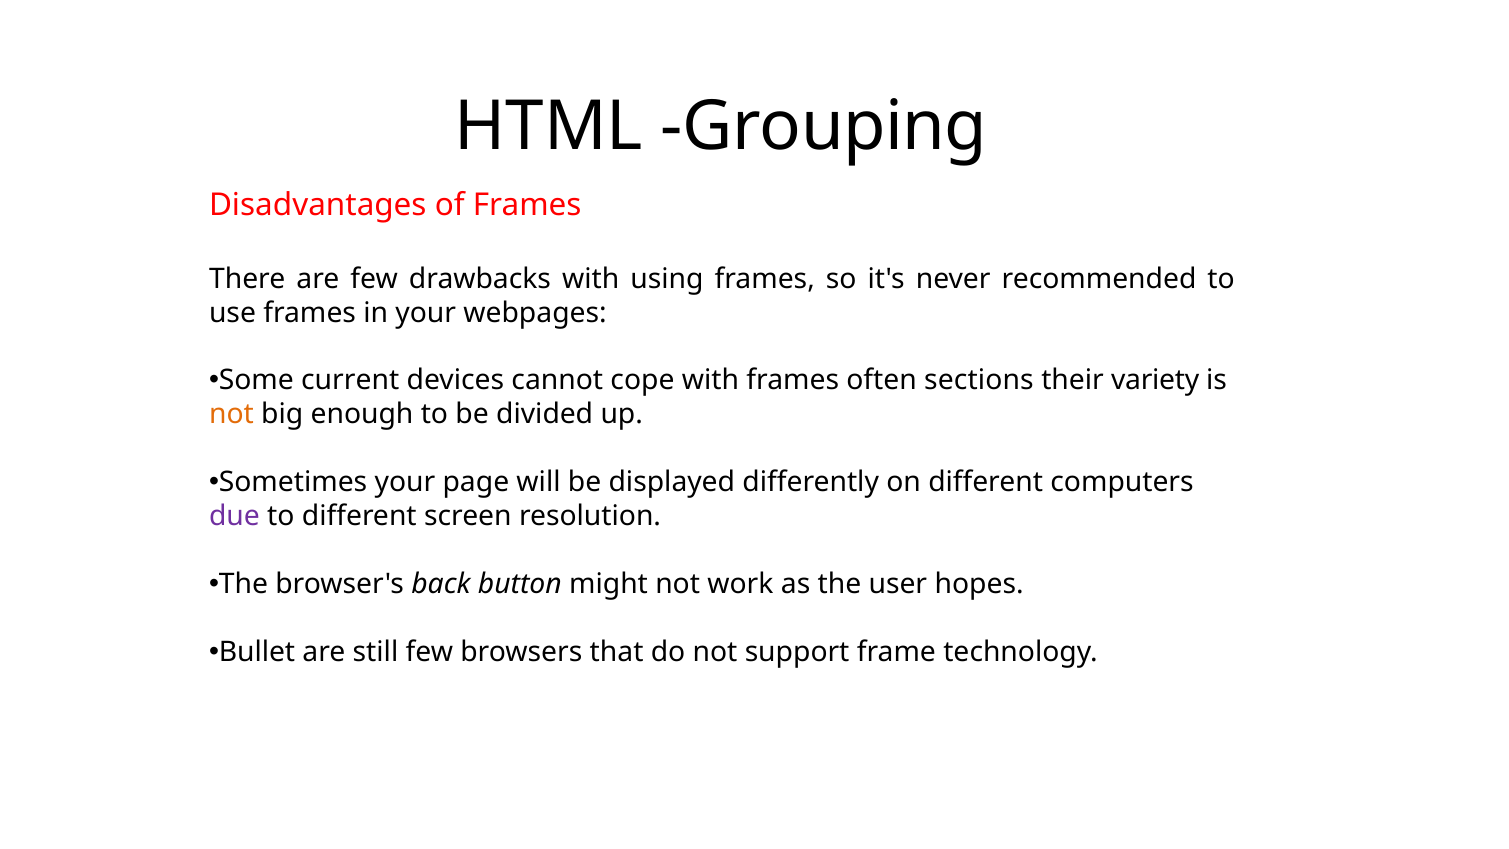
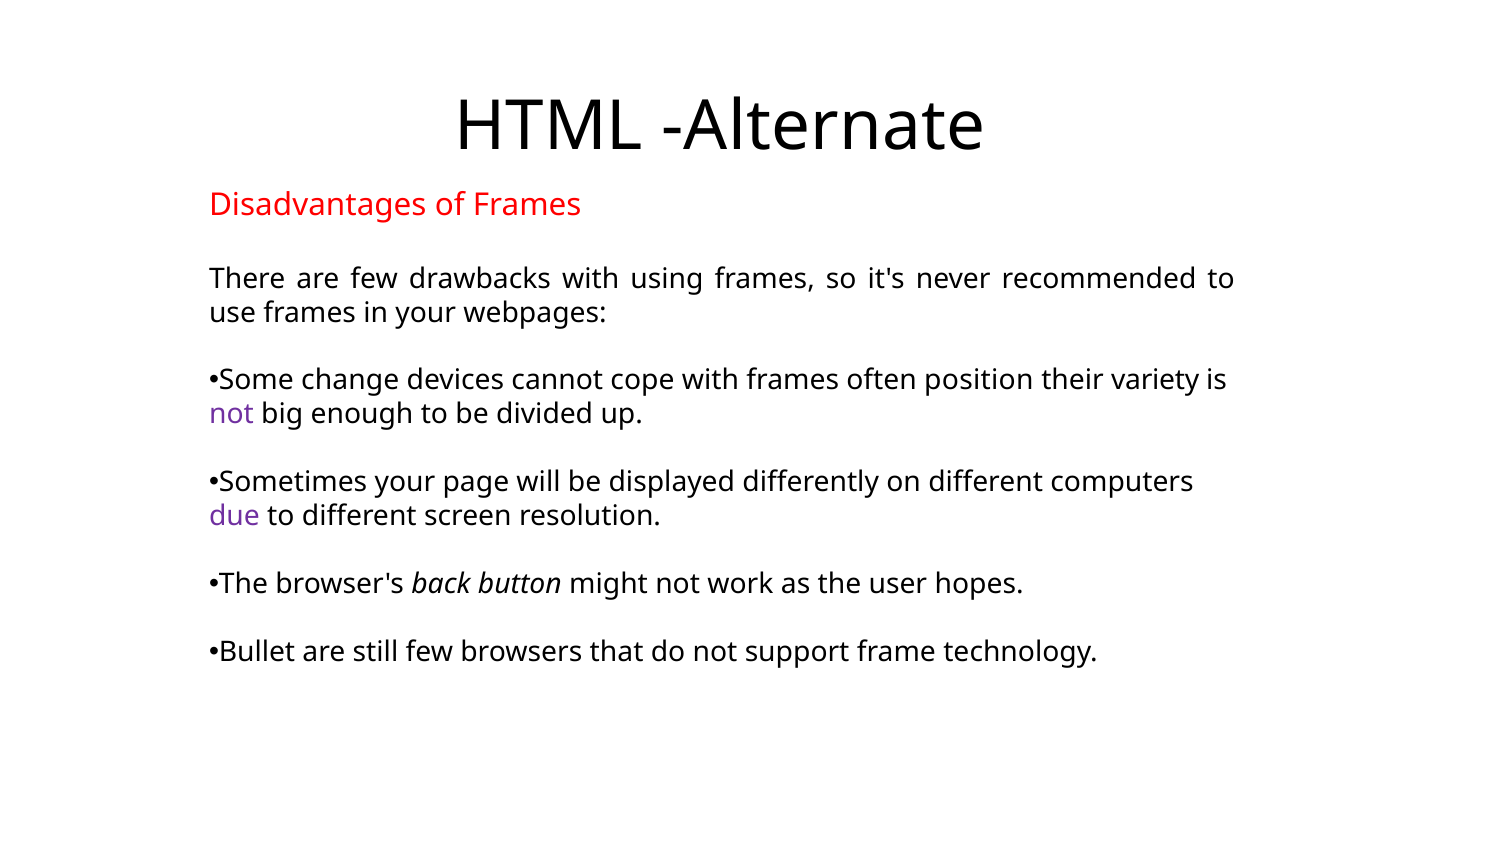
Grouping: Grouping -> Alternate (823, 127)
current: current -> change (350, 381)
sections: sections -> position (979, 381)
not colour: orange -> purple (232, 414)
